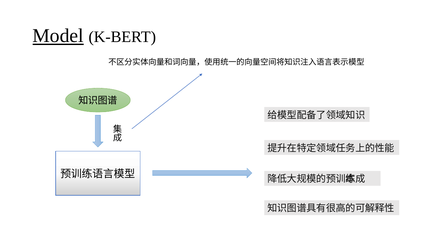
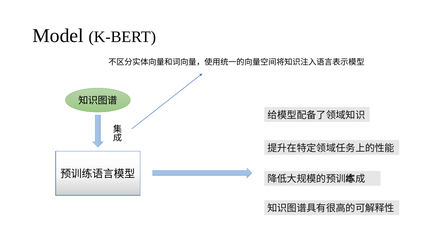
Model underline: present -> none (58, 36)
